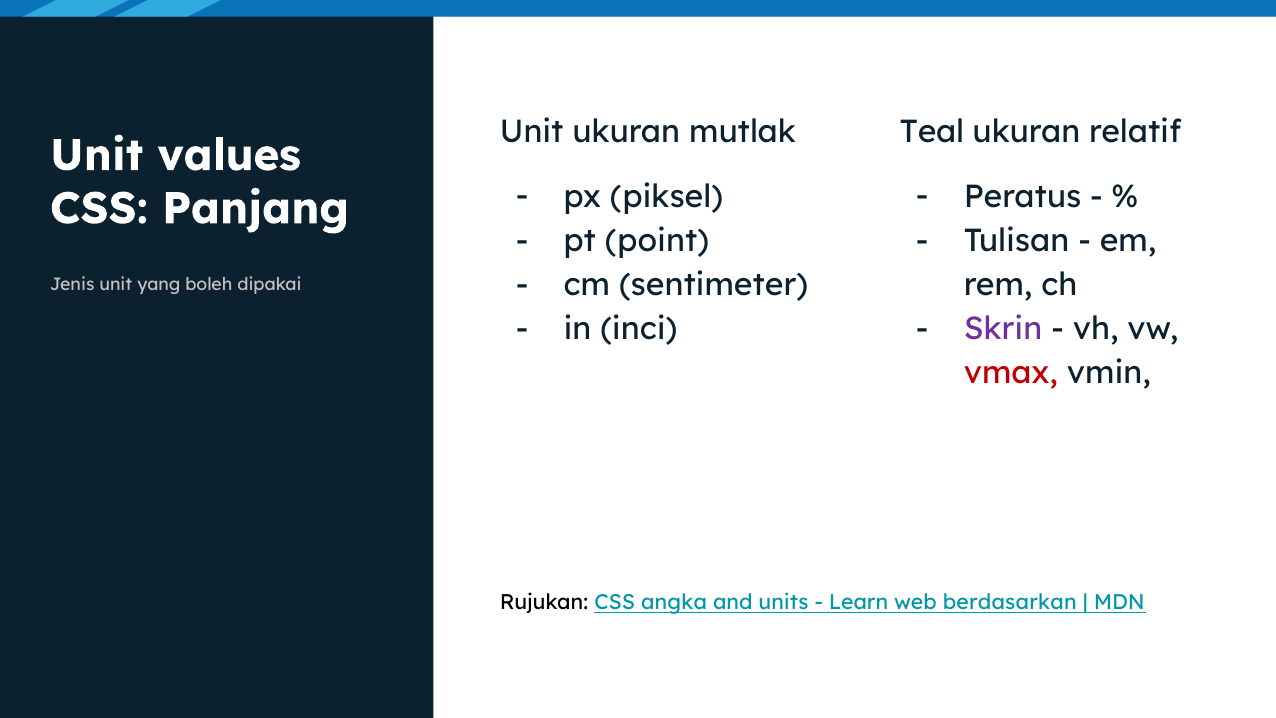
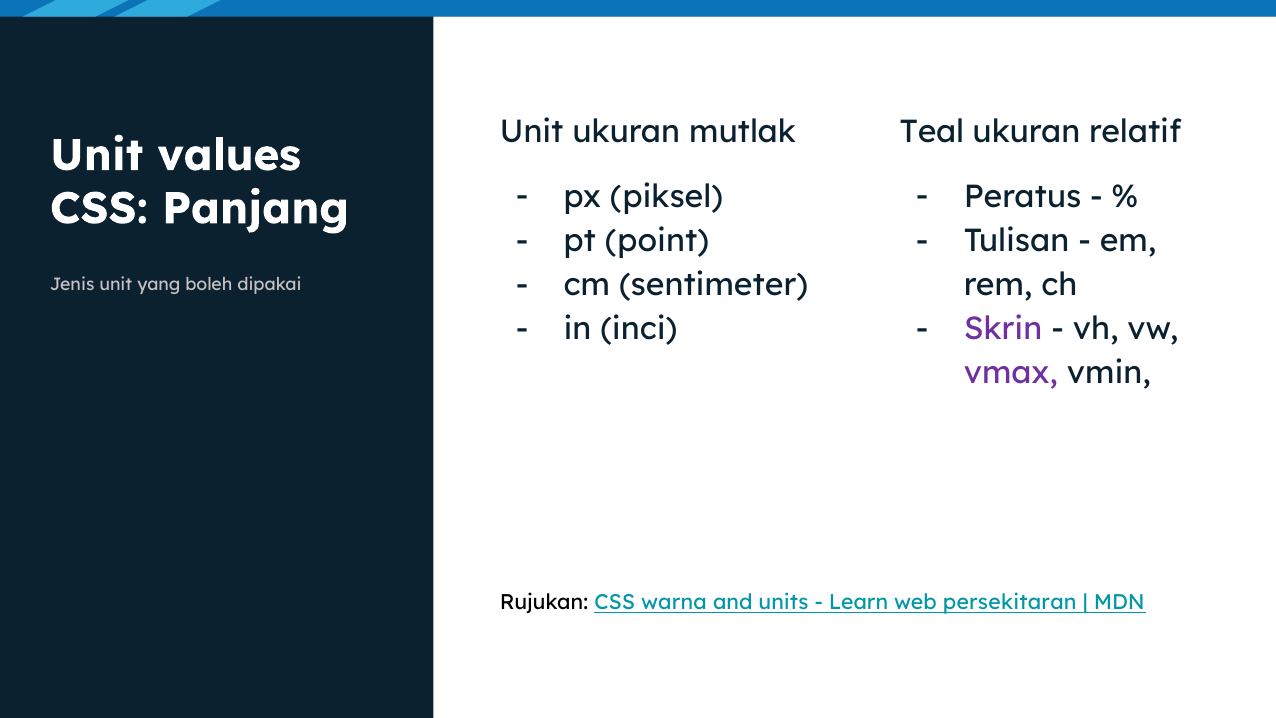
vmax colour: red -> purple (1011, 373)
angka: angka -> warna (674, 602)
berdasarkan: berdasarkan -> persekitaran (1010, 602)
